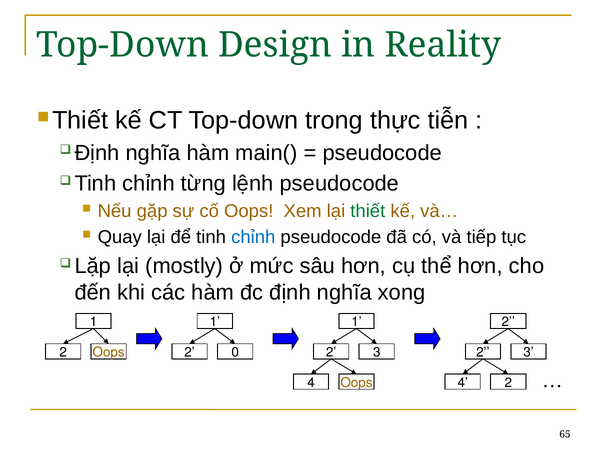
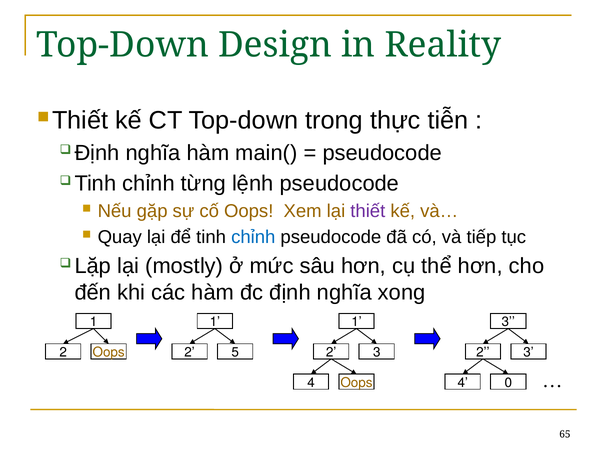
thiết colour: green -> purple (368, 211)
2: 2 -> 3 (508, 322)
0: 0 -> 5 (235, 352)
4 2: 2 -> 0 (508, 383)
